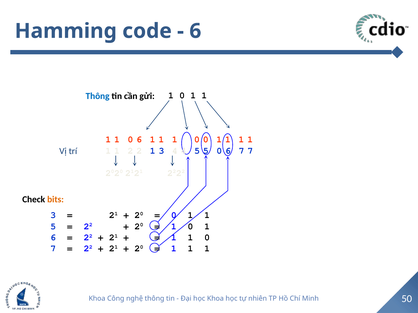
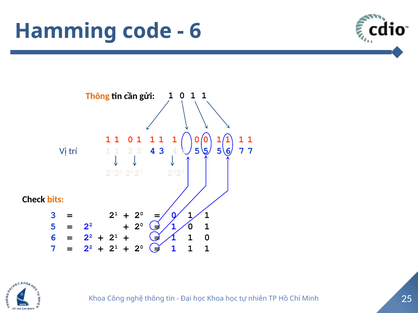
Thông colour: blue -> orange (98, 96)
6: 6 -> 1 (139, 140)
2 1: 1 -> 4 (153, 151)
5 0: 0 -> 5 (219, 151)
50: 50 -> 25 (407, 299)
